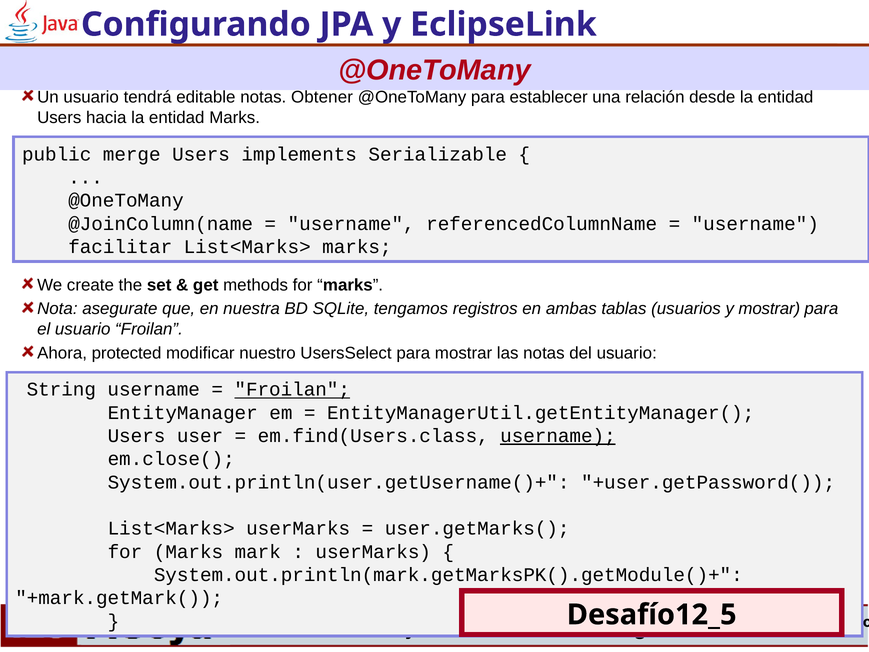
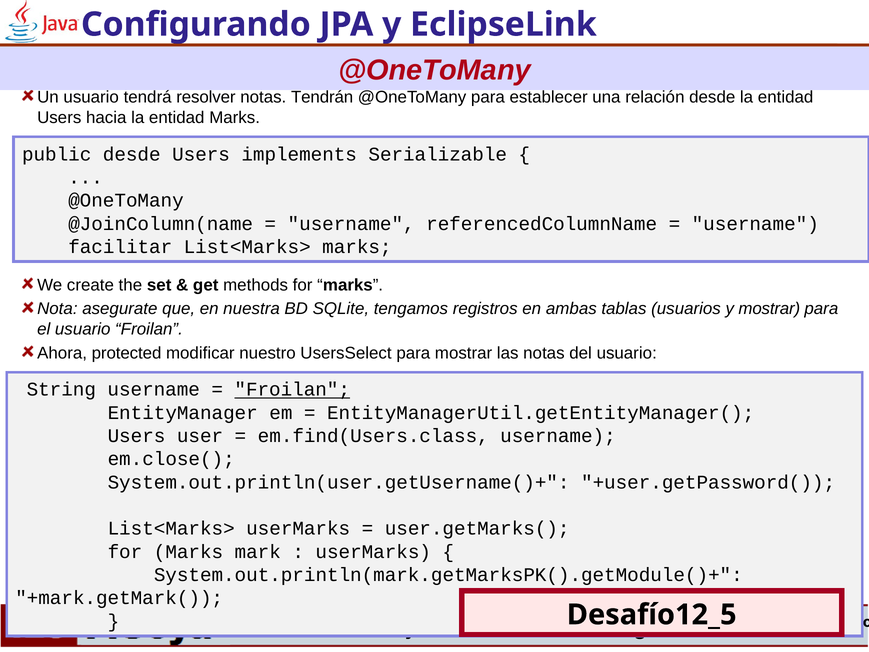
editable: editable -> resolver (206, 97)
Obtener: Obtener -> Tendrán (322, 97)
public merge: merge -> desde (132, 154)
username underline: present -> none (558, 436)
